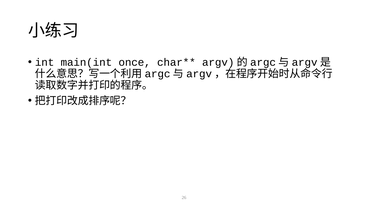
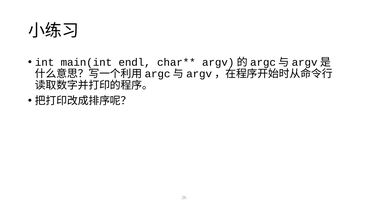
once: once -> endl (135, 62)
